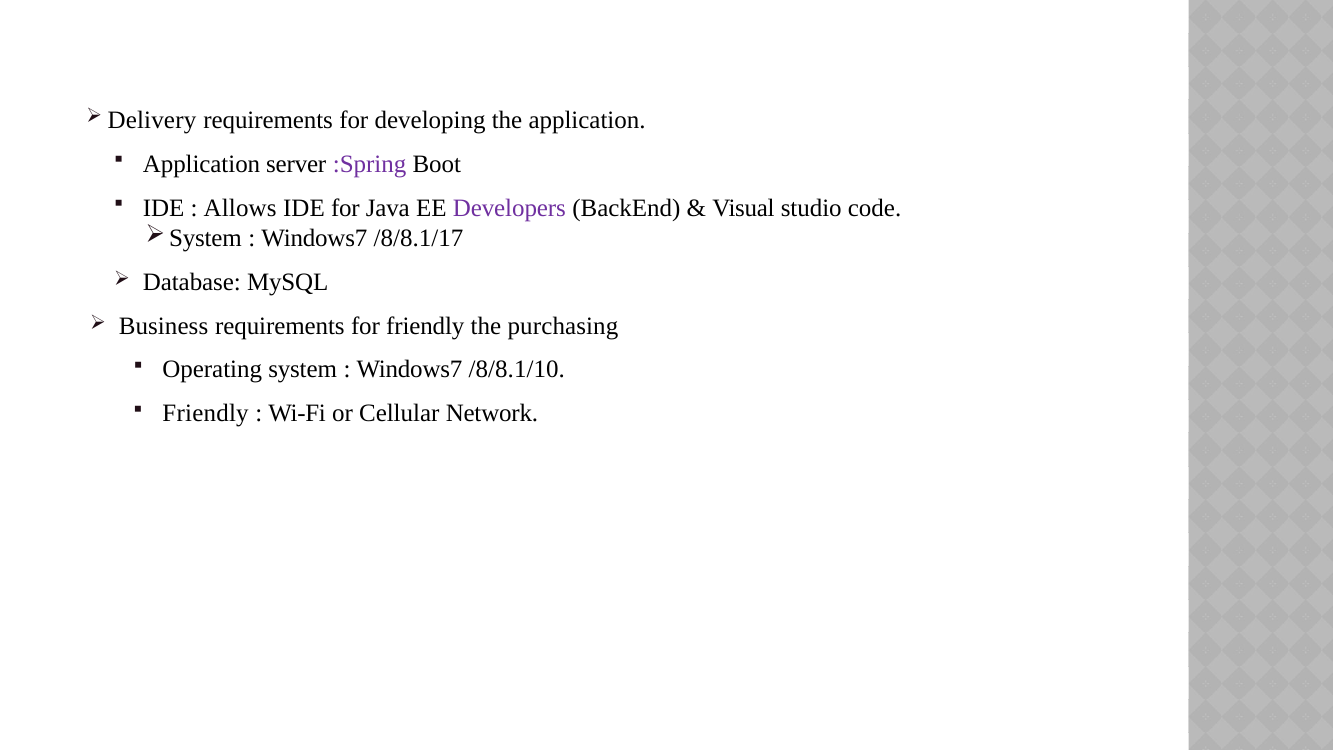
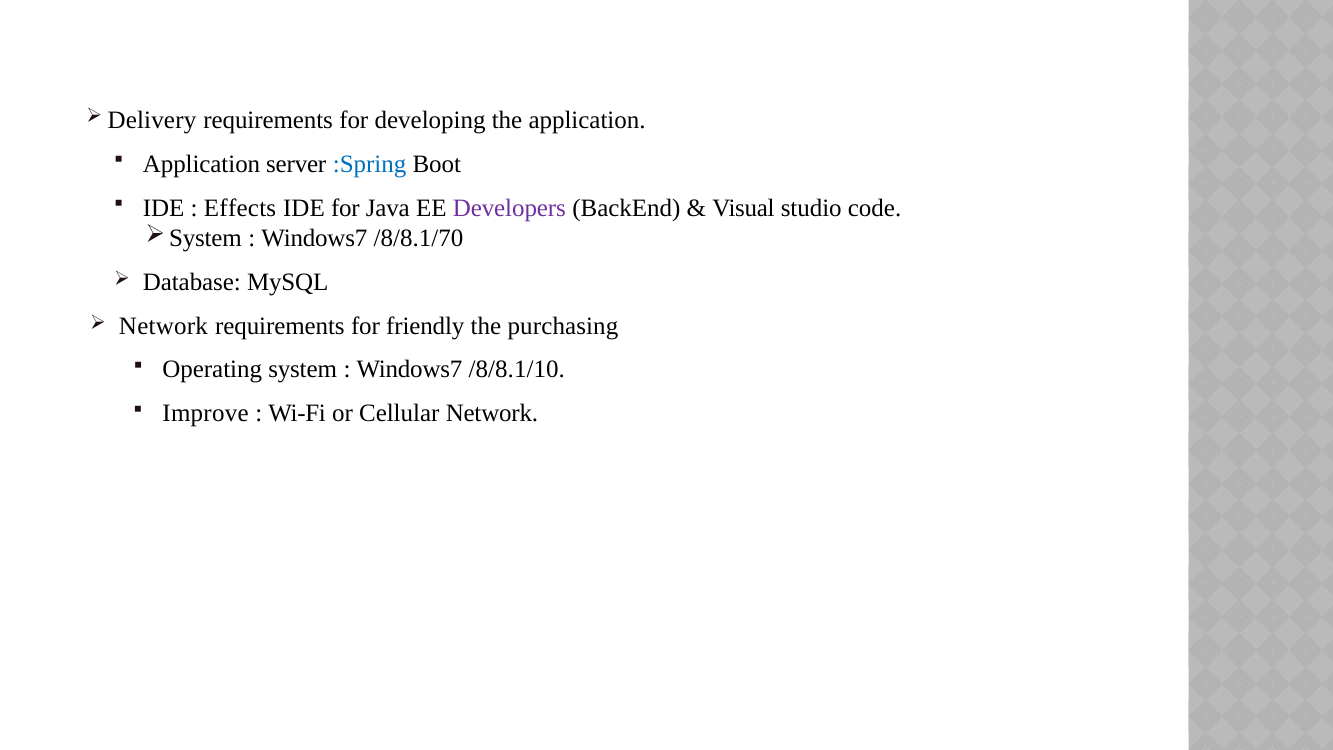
:Spring colour: purple -> blue (370, 164)
Allows: Allows -> Effects (240, 208)
/8/8.1/17: /8/8.1/17 -> /8/8.1/70 (419, 238)
Business: Business -> Network (163, 326)
Friendly: Friendly -> Improve (206, 414)
